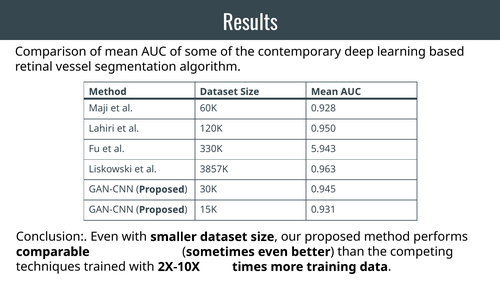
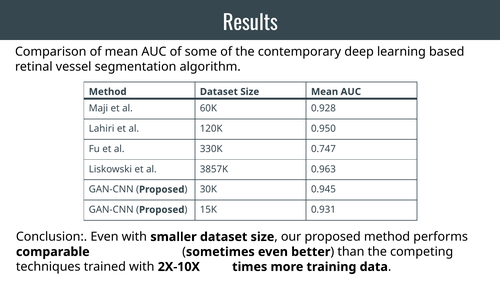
5.943: 5.943 -> 0.747 (323, 149)
